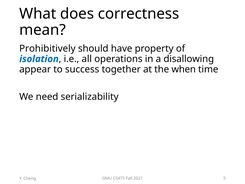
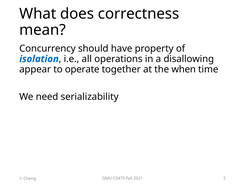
Prohibitively: Prohibitively -> Concurrency (47, 49)
success: success -> operate (82, 69)
